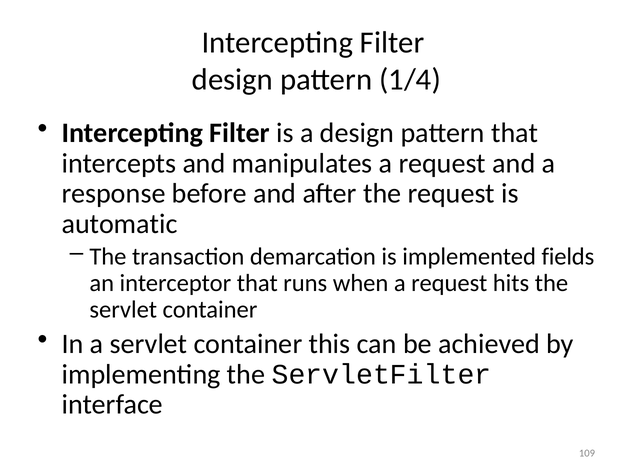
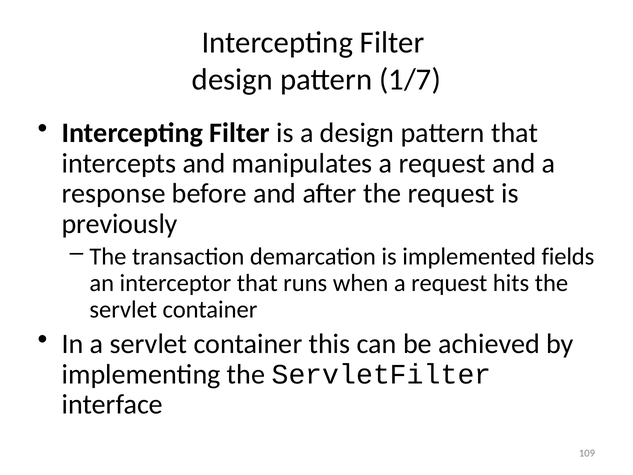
1/4: 1/4 -> 1/7 (410, 80)
automatic: automatic -> previously (120, 224)
